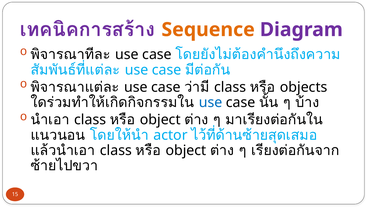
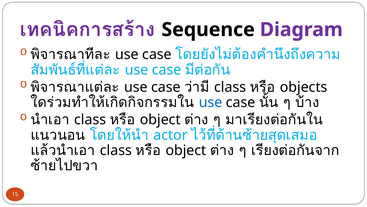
Sequence colour: orange -> black (208, 30)
